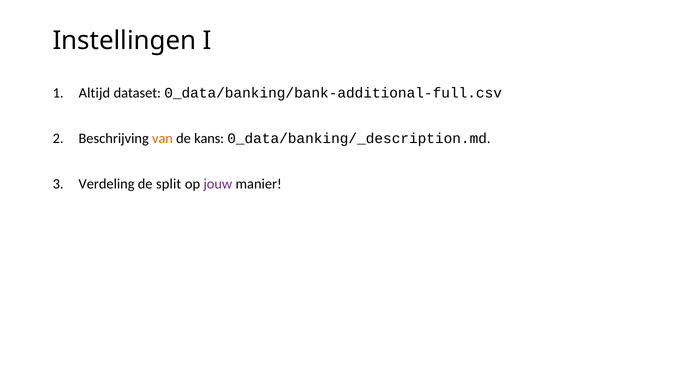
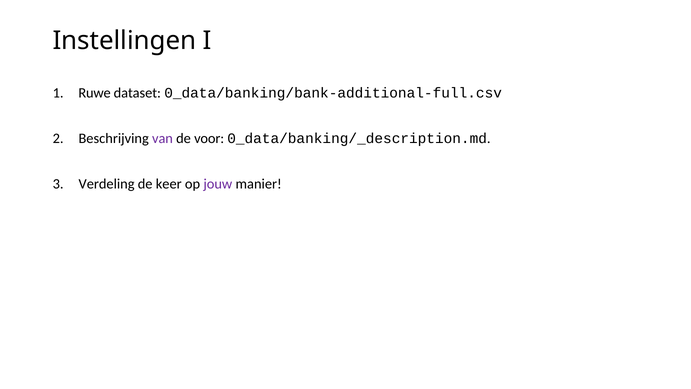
Altijd: Altijd -> Ruwe (95, 93)
van colour: orange -> purple (162, 138)
kans: kans -> voor (209, 138)
split: split -> keer (169, 184)
